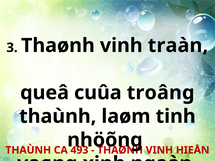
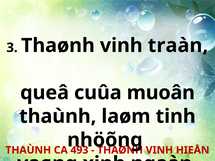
troâng: troâng -> muoân (161, 93)
